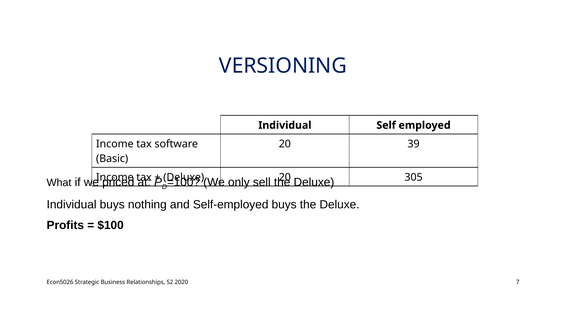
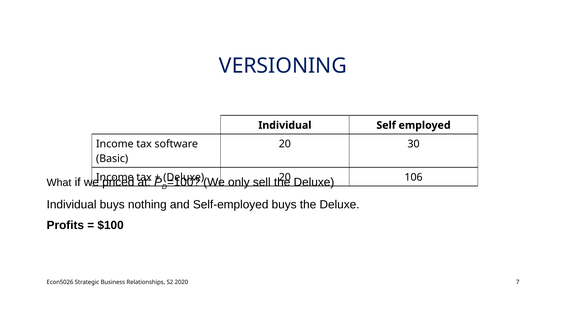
39: 39 -> 30 (414, 144)
305: 305 -> 106 (414, 177)
